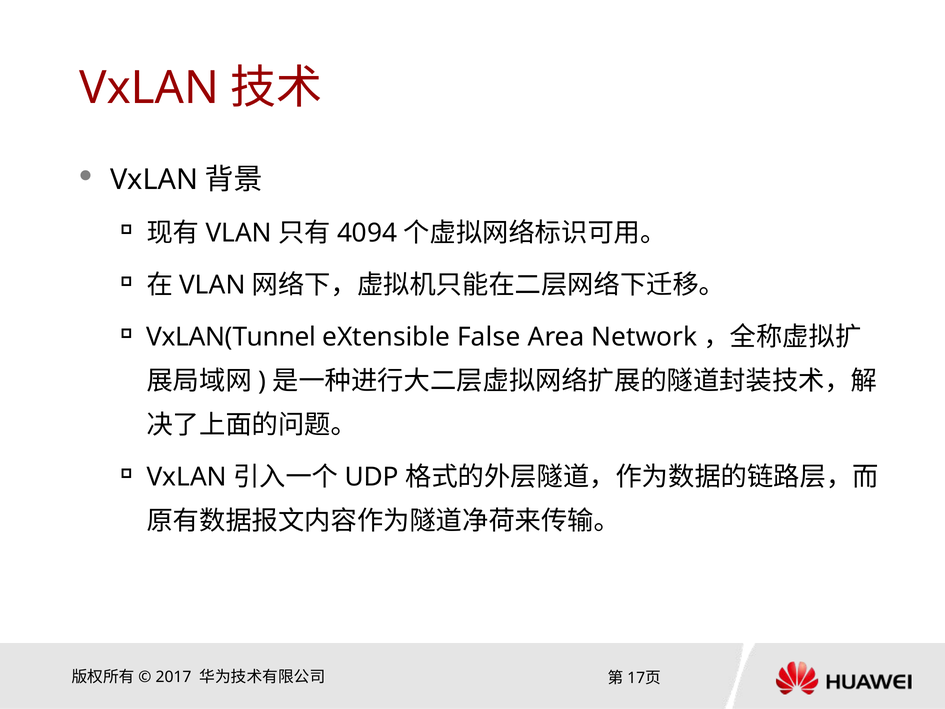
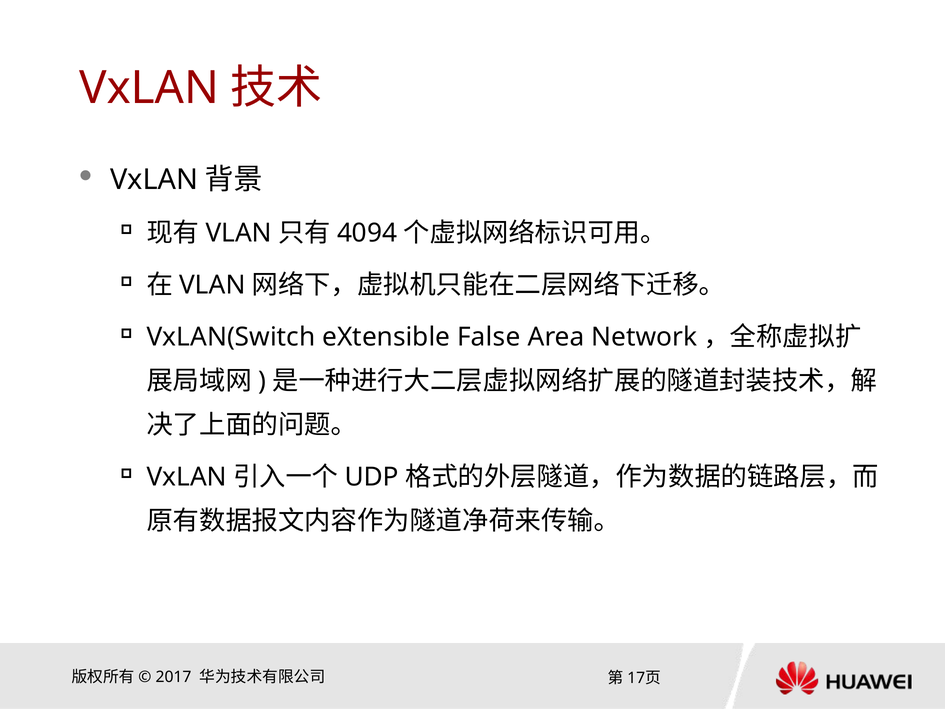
VxLAN(Tunnel: VxLAN(Tunnel -> VxLAN(Switch (231, 337)
